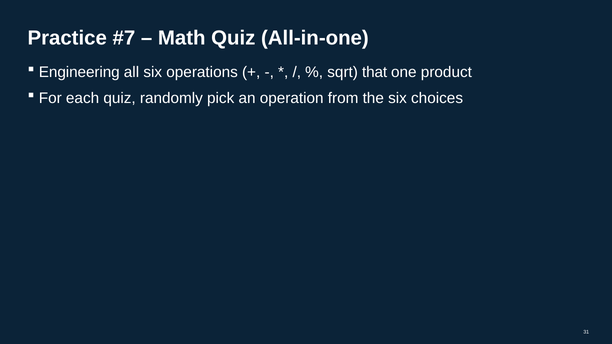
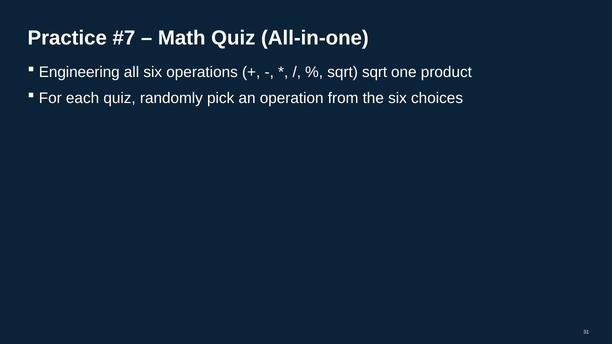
sqrt that: that -> sqrt (375, 72)
